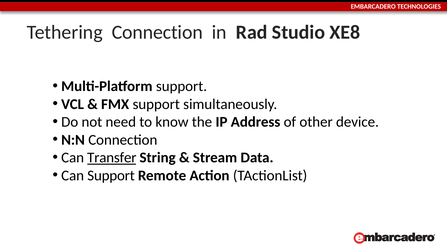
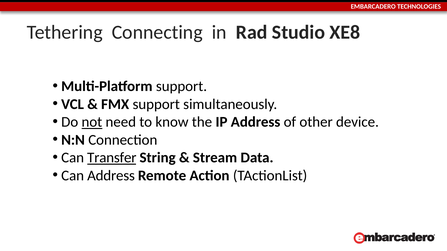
Tethering Connection: Connection -> Connecting (157, 32)
not underline: none -> present (92, 122)
Can Support: Support -> Address (111, 176)
